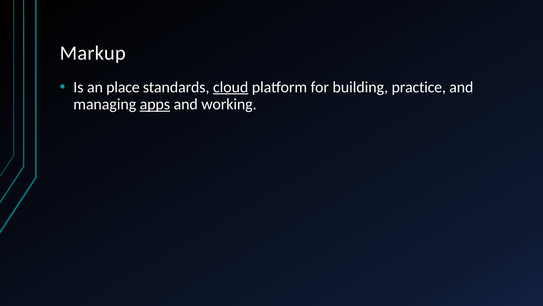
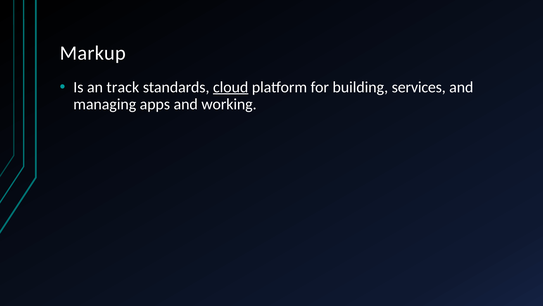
place: place -> track (123, 87)
practice: practice -> services (419, 87)
apps underline: present -> none (155, 104)
